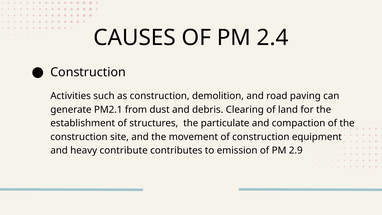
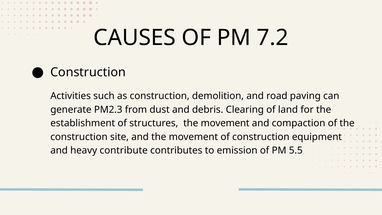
2.4: 2.4 -> 7.2 (273, 38)
PM2.1: PM2.1 -> PM2.3 (108, 110)
structures the particulate: particulate -> movement (225, 123)
2.9: 2.9 -> 5.5 (296, 150)
